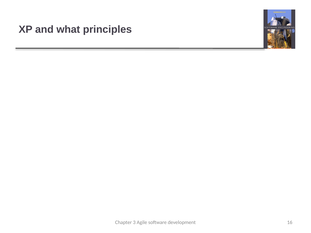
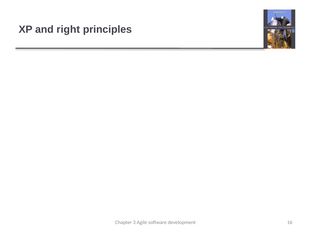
what: what -> right (68, 30)
